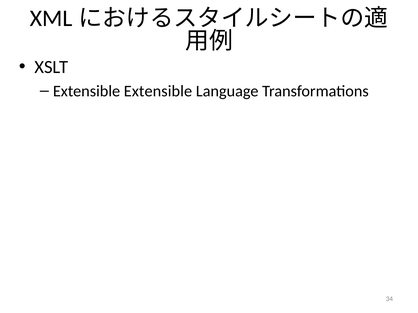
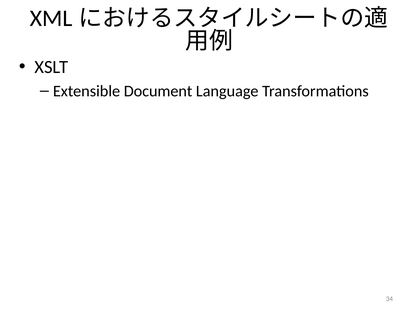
Extensible Extensible: Extensible -> Document (158, 91)
